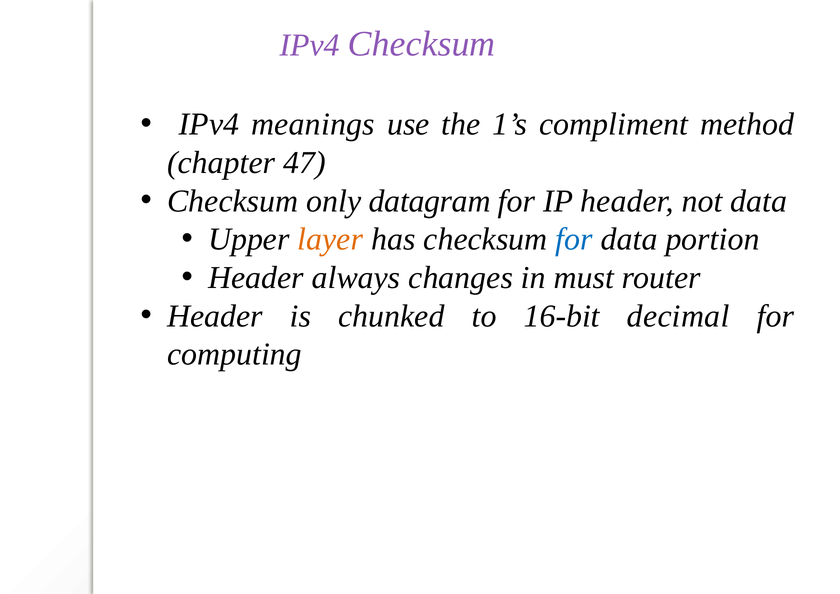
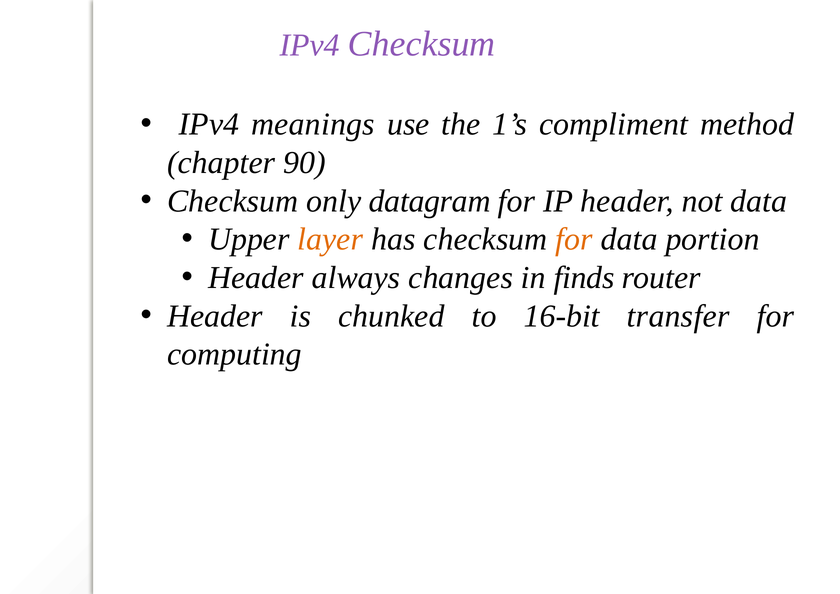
47: 47 -> 90 (305, 163)
for colour: blue -> orange (574, 239)
must: must -> finds (584, 278)
decimal: decimal -> transfer (678, 316)
